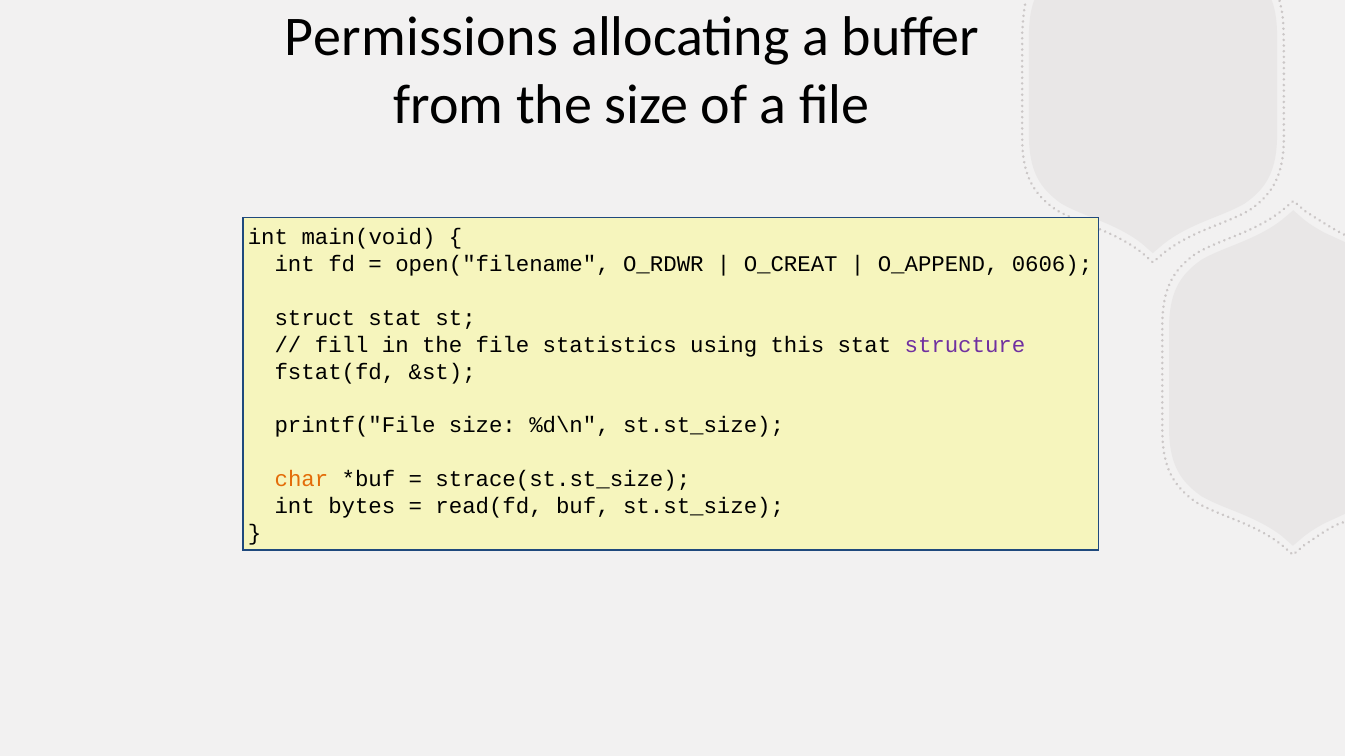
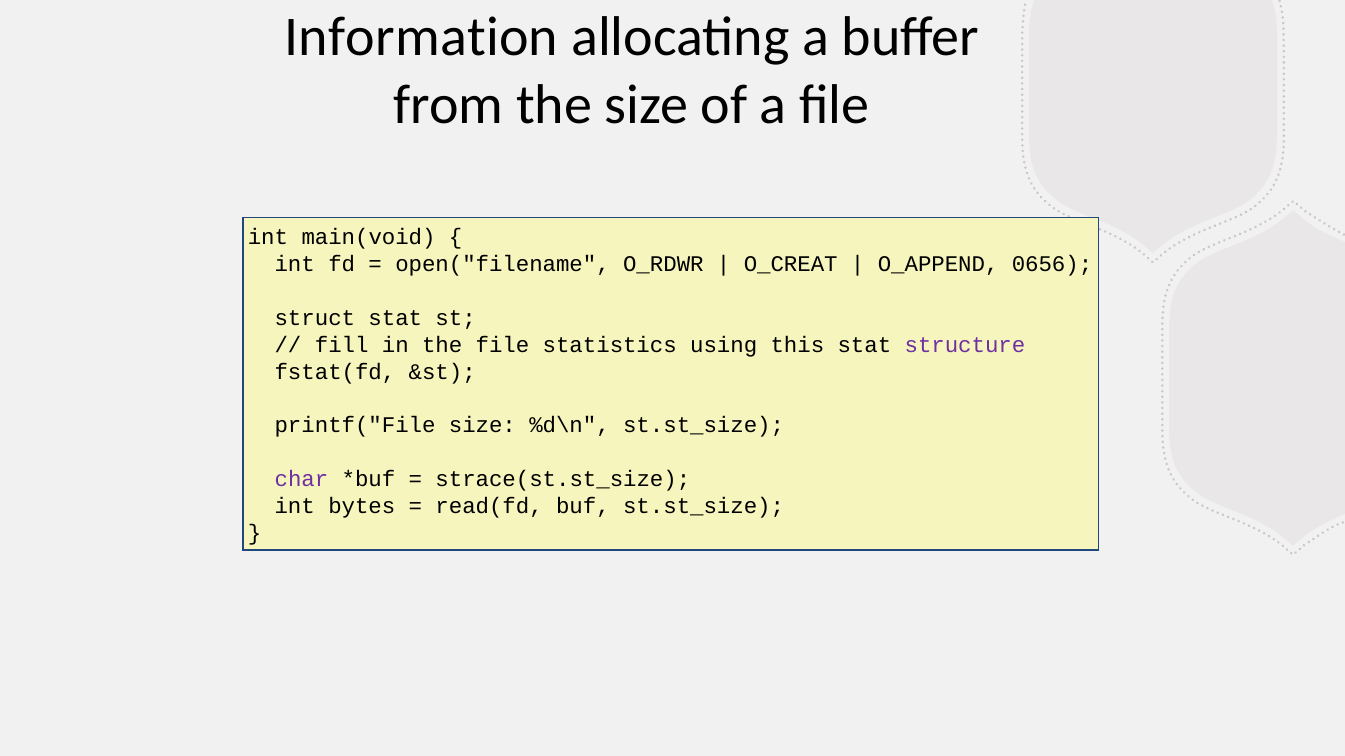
Permissions: Permissions -> Information (421, 38)
0606: 0606 -> 0656 (1052, 265)
char colour: orange -> purple (302, 480)
